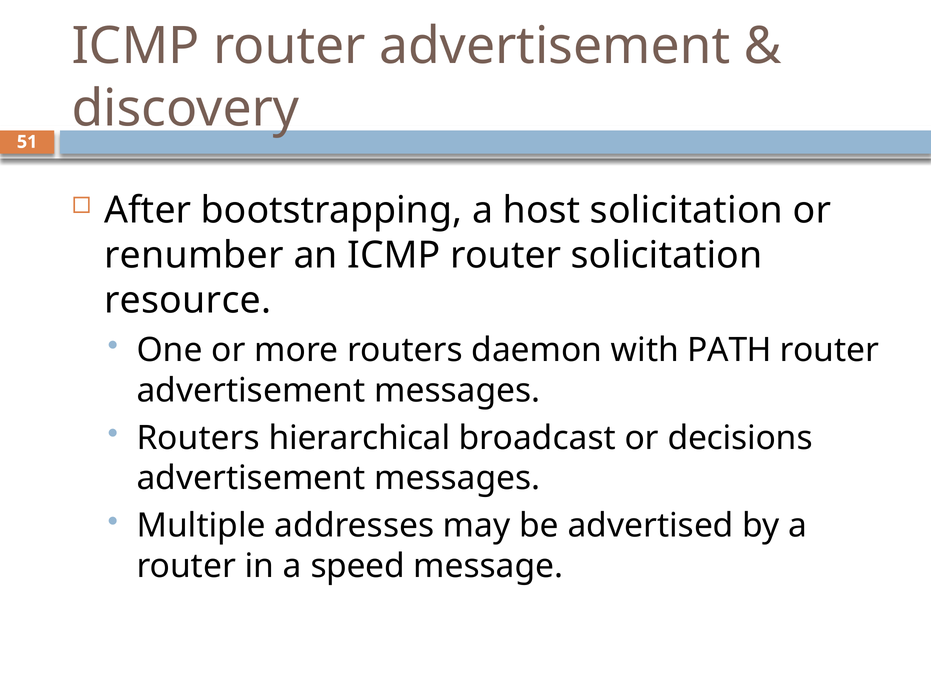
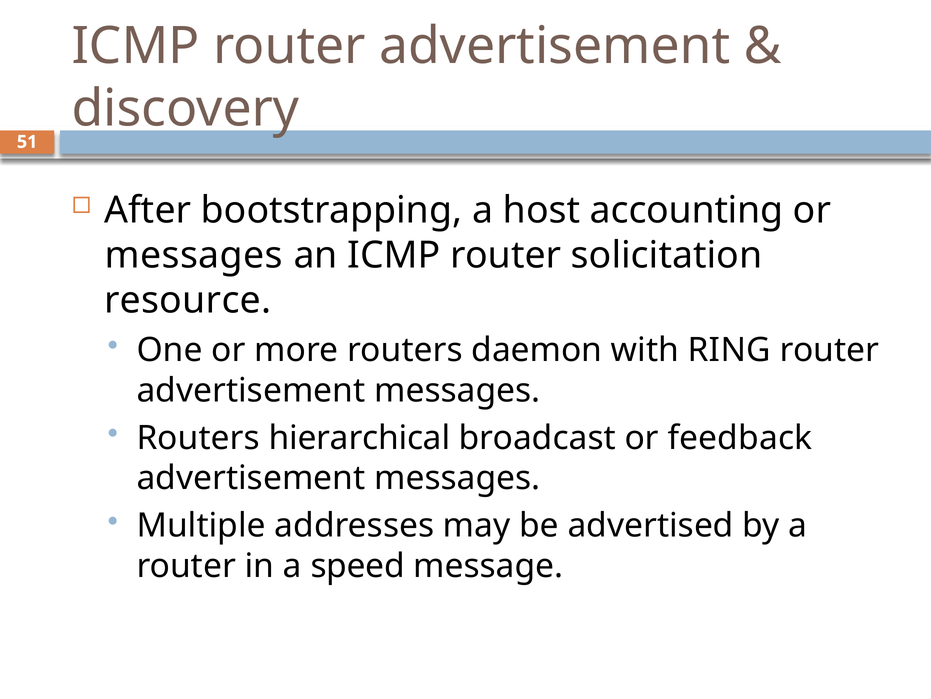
host solicitation: solicitation -> accounting (687, 210)
renumber: renumber -> messages (194, 255)
PATH: PATH -> RING (729, 350)
decisions: decisions -> feedback (740, 437)
